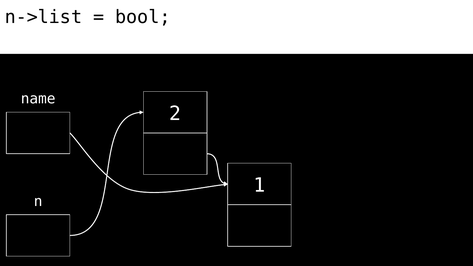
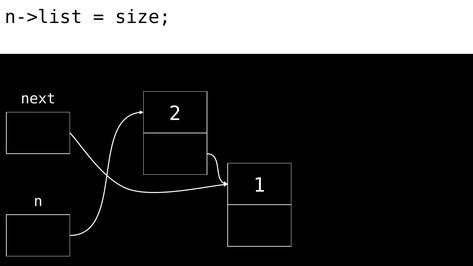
bool: bool -> size (143, 17)
name: name -> next (38, 99)
